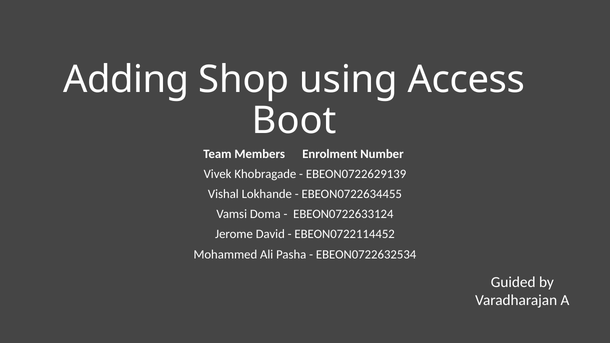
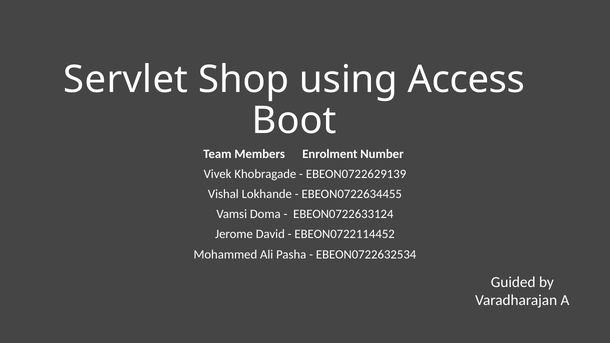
Adding: Adding -> Servlet (126, 80)
